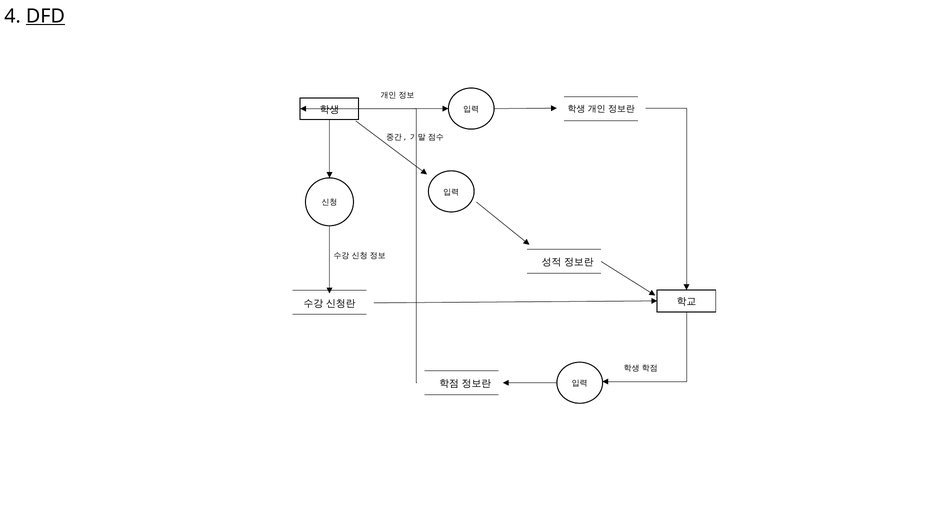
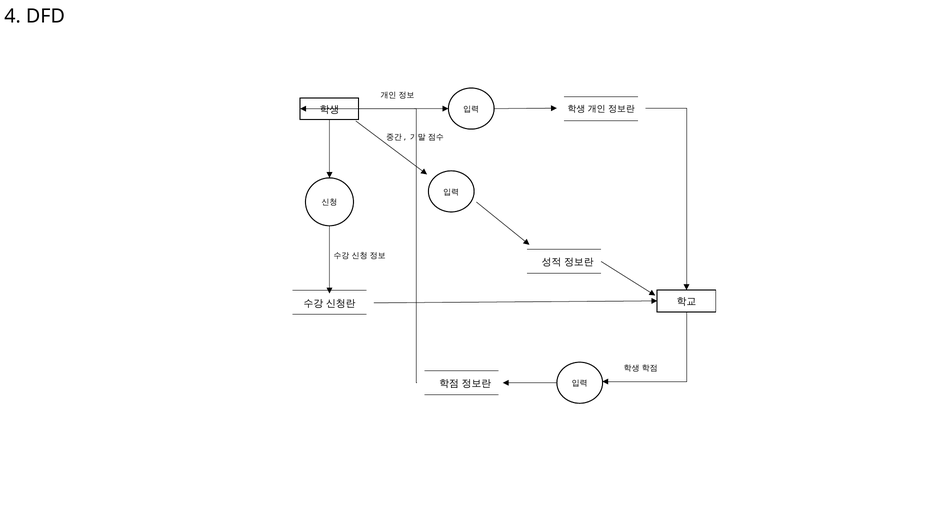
DFD underline: present -> none (45, 16)
